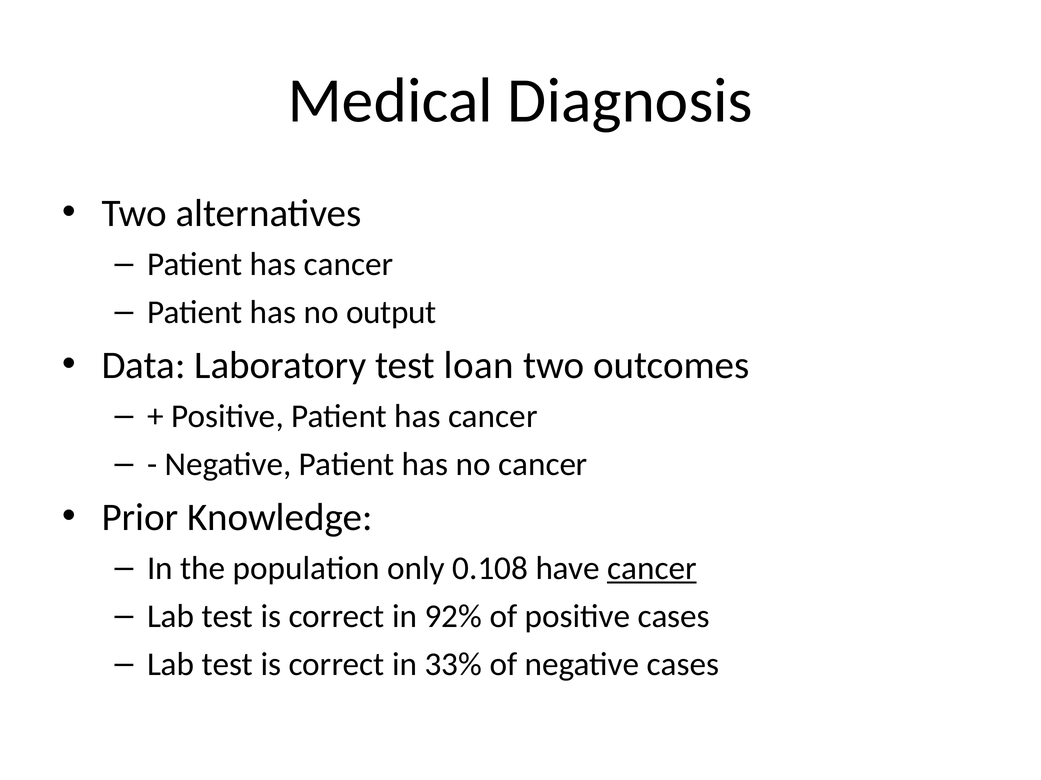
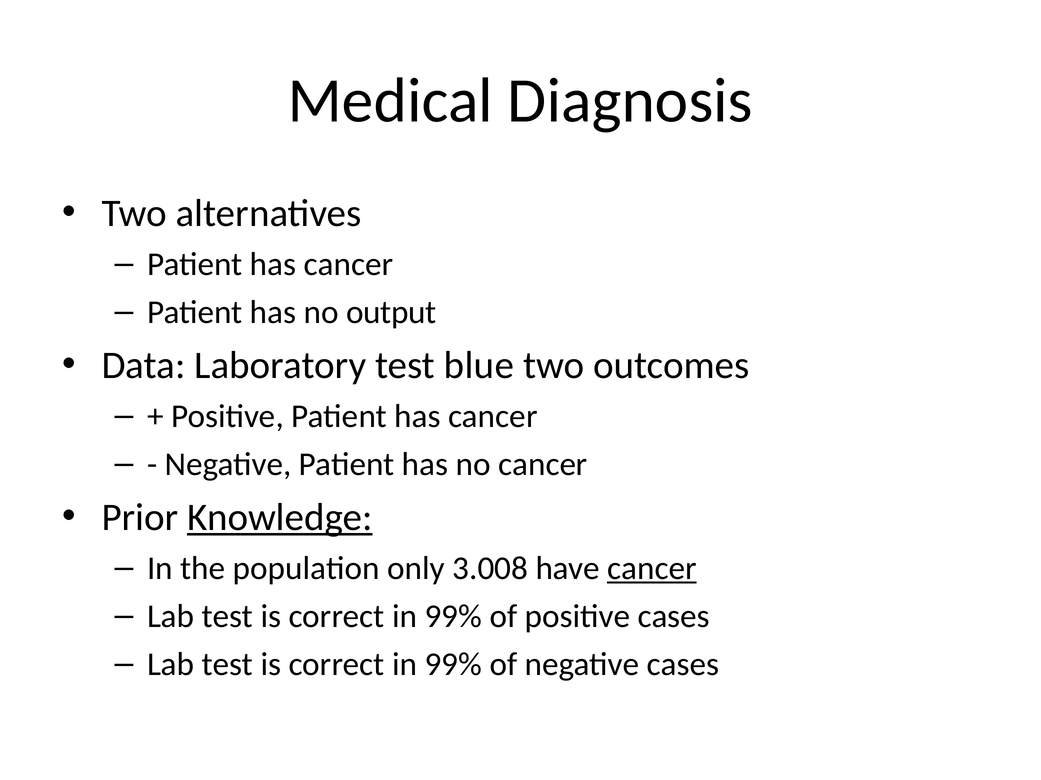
loan: loan -> blue (479, 366)
Knowledge underline: none -> present (280, 518)
0.108: 0.108 -> 3.008 (490, 569)
92%: 92% -> 99% (453, 617)
33%: 33% -> 99% (453, 665)
